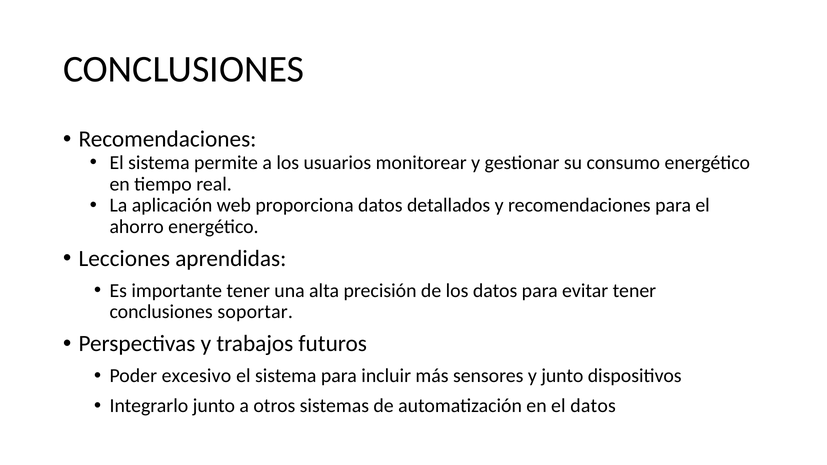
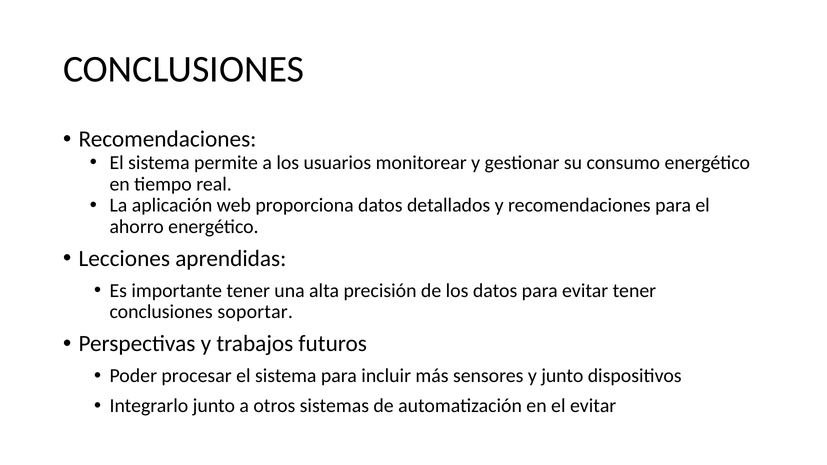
excesivo: excesivo -> procesar (197, 376)
el datos: datos -> evitar (593, 406)
